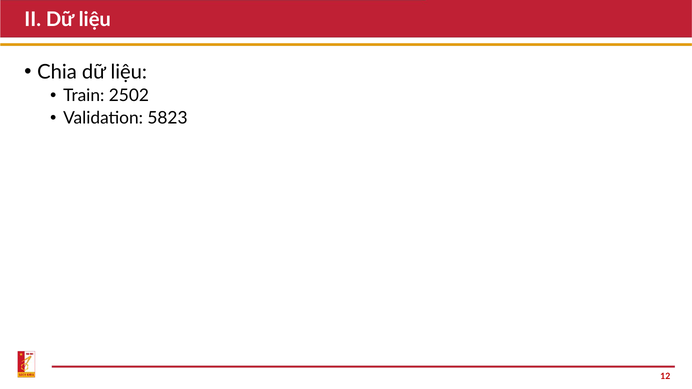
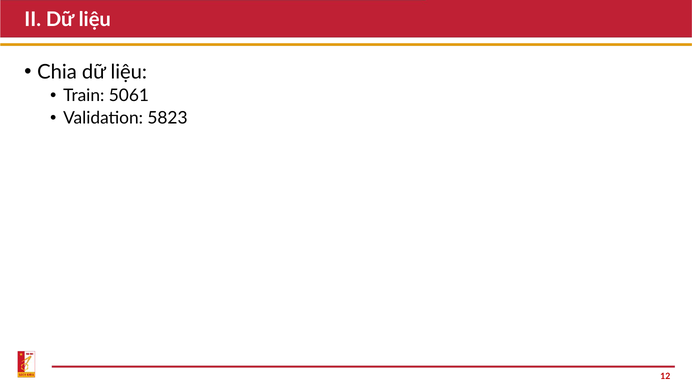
2502: 2502 -> 5061 (129, 96)
